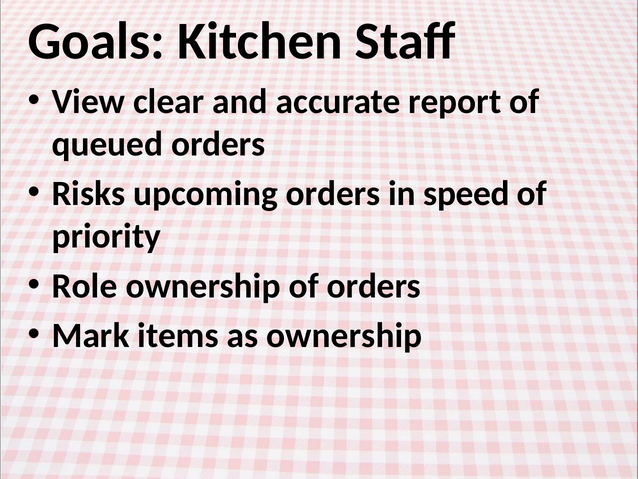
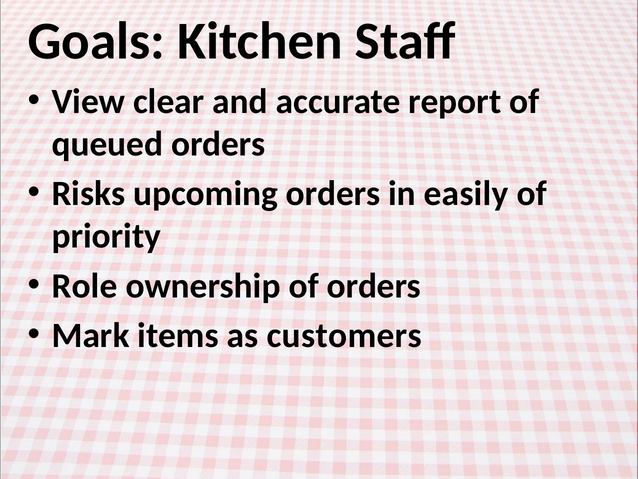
speed: speed -> easily (466, 193)
as ownership: ownership -> customers (344, 335)
